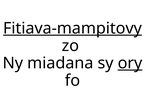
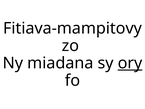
Fitiava-mampitovy underline: present -> none (72, 28)
